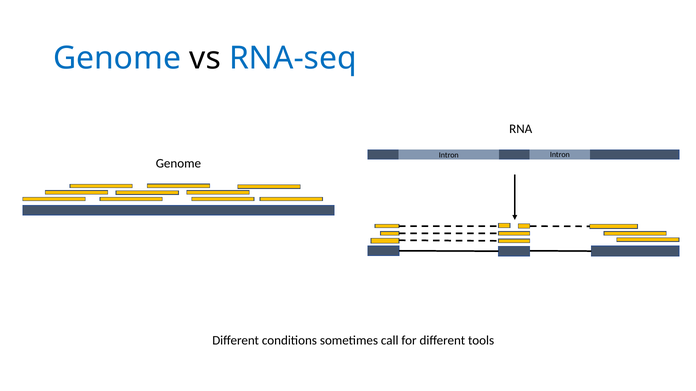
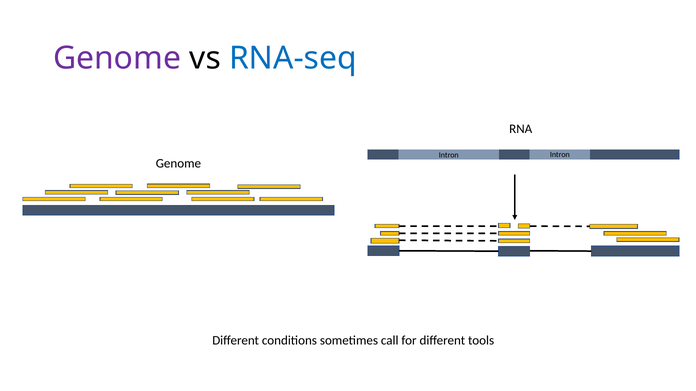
Genome colour: blue -> purple (117, 58)
